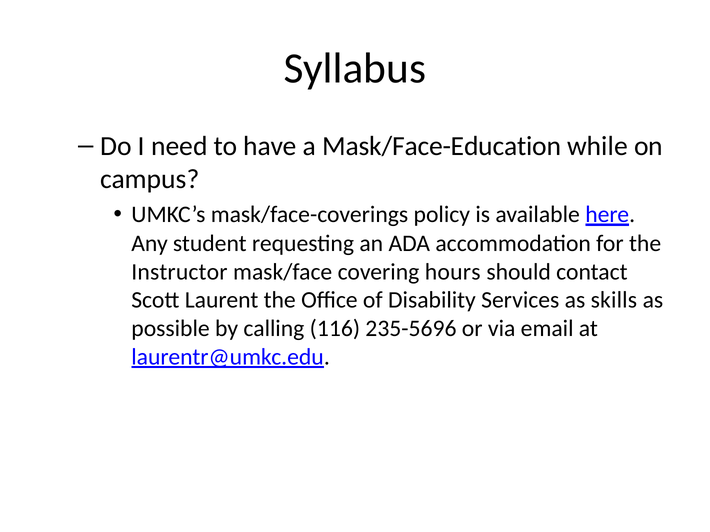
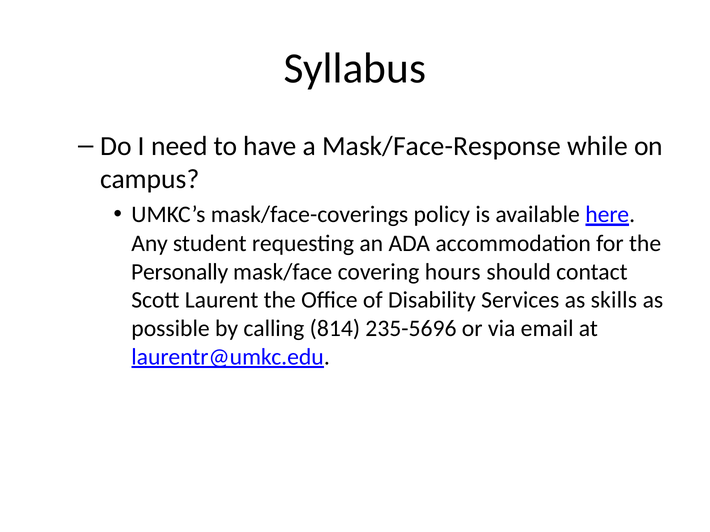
Mask/Face-Education: Mask/Face-Education -> Mask/Face-Response (442, 146)
Instructor: Instructor -> Personally (180, 272)
116: 116 -> 814 (335, 329)
